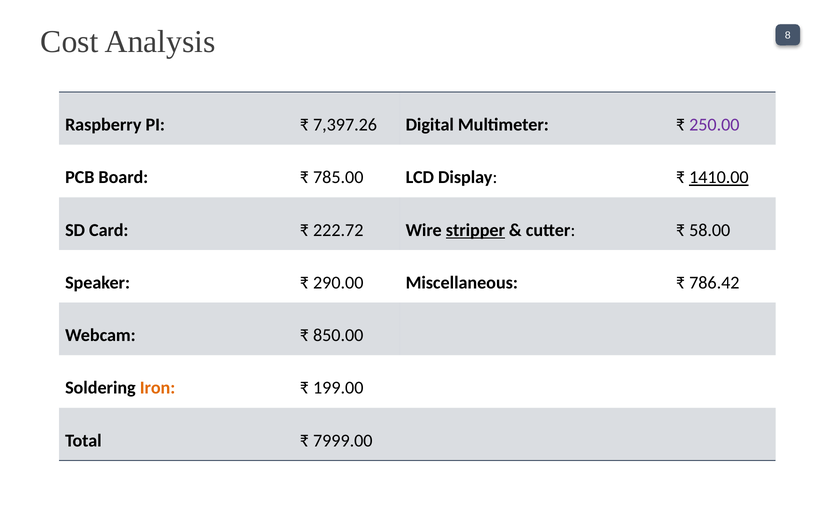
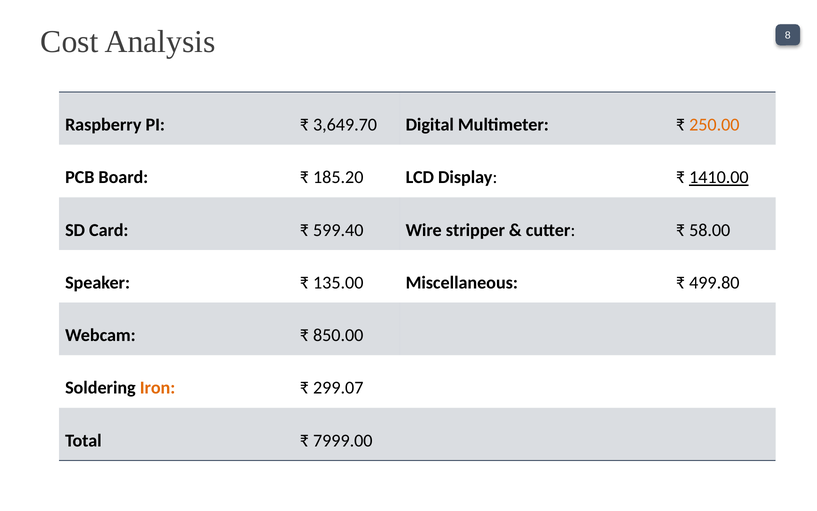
7,397.26: 7,397.26 -> 3,649.70 (345, 125)
250.00 colour: purple -> orange (714, 125)
785.00: 785.00 -> 185.20 (338, 177)
222.72: 222.72 -> 599.40 (338, 230)
stripper underline: present -> none (475, 230)
290.00: 290.00 -> 135.00 (338, 283)
786.42: 786.42 -> 499.80 (714, 283)
199.00: 199.00 -> 299.07 (338, 388)
